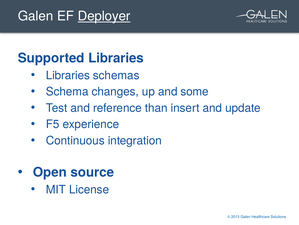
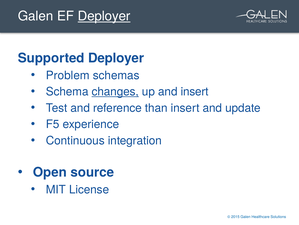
Supported Libraries: Libraries -> Deployer (116, 58)
Libraries: Libraries -> Problem (68, 75)
changes underline: none -> present (115, 91)
and some: some -> insert (195, 91)
